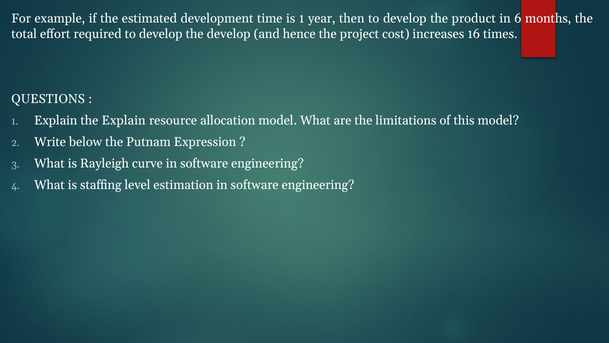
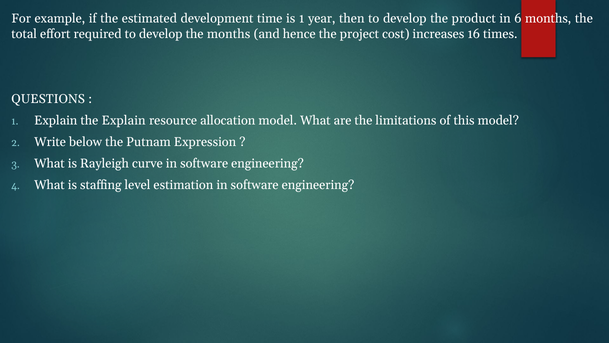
the develop: develop -> months (229, 34)
